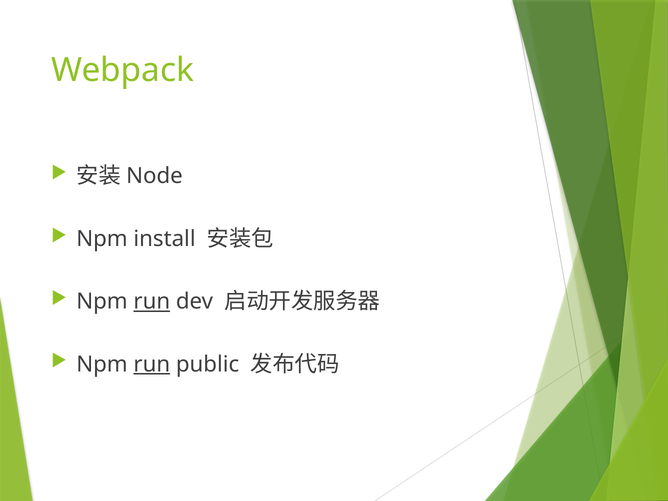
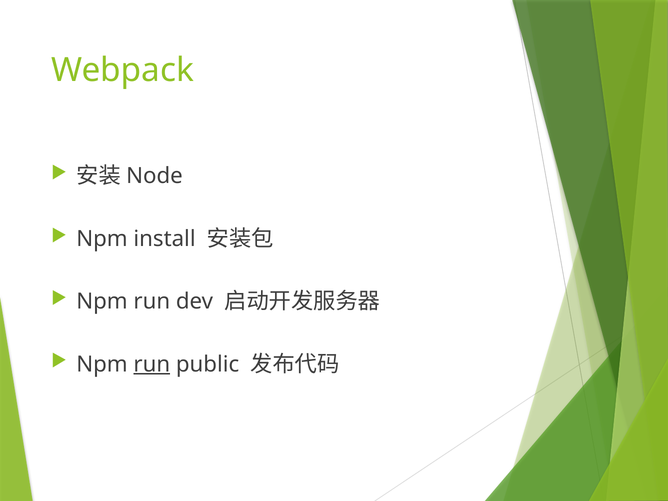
run underline: present -> none (152, 302)
